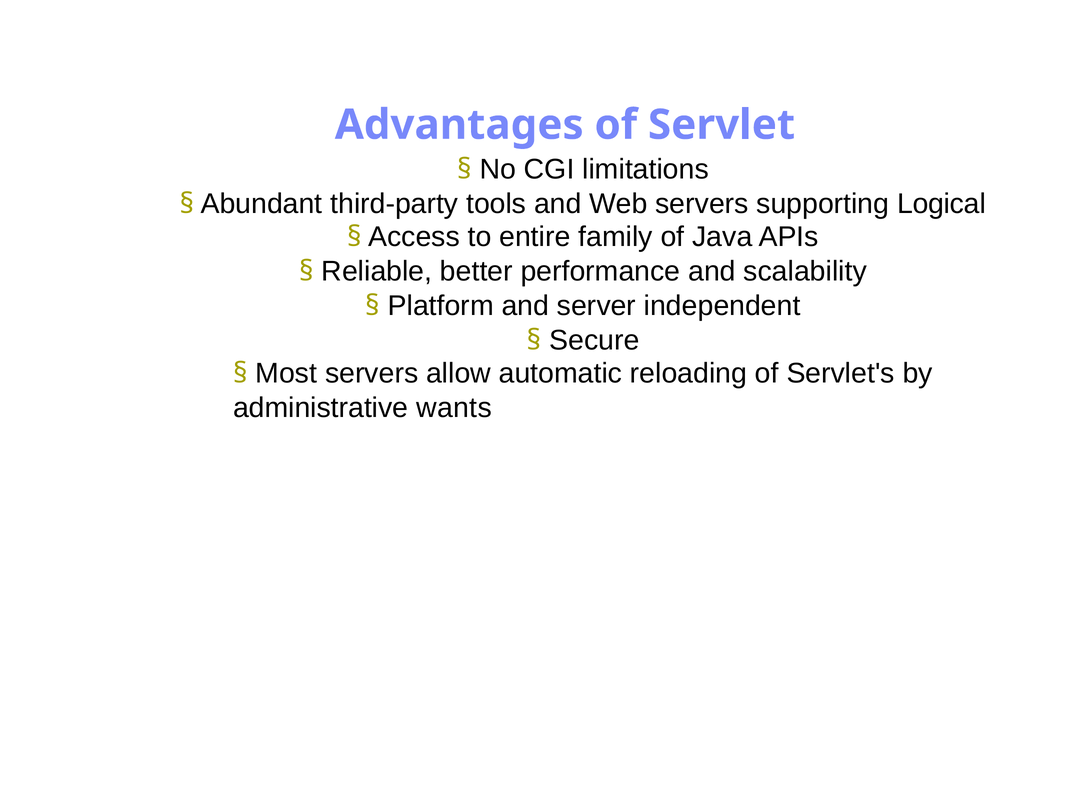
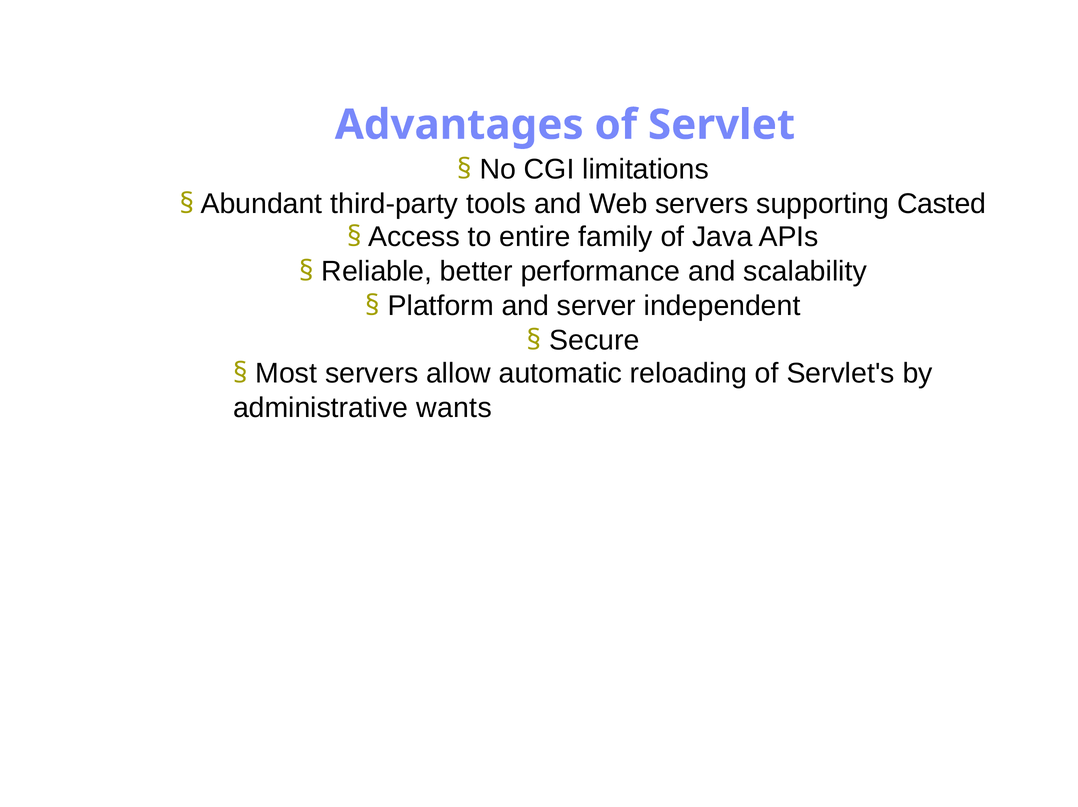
Logical: Logical -> Casted (941, 204)
